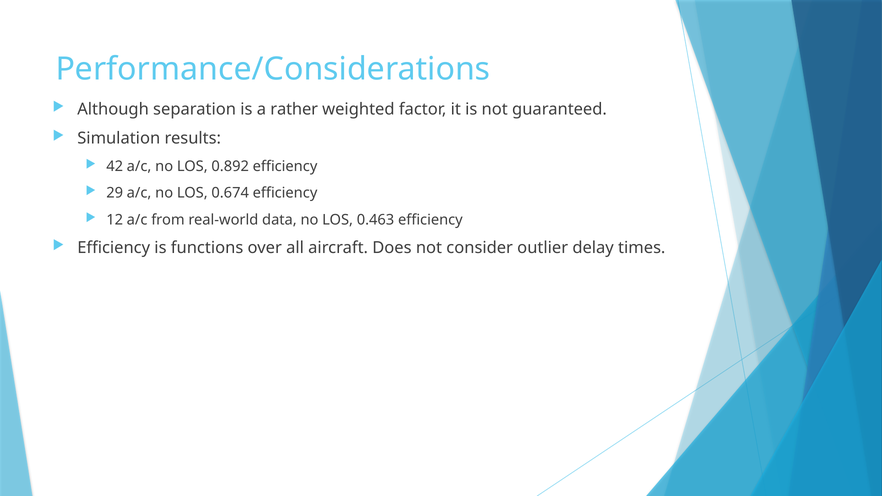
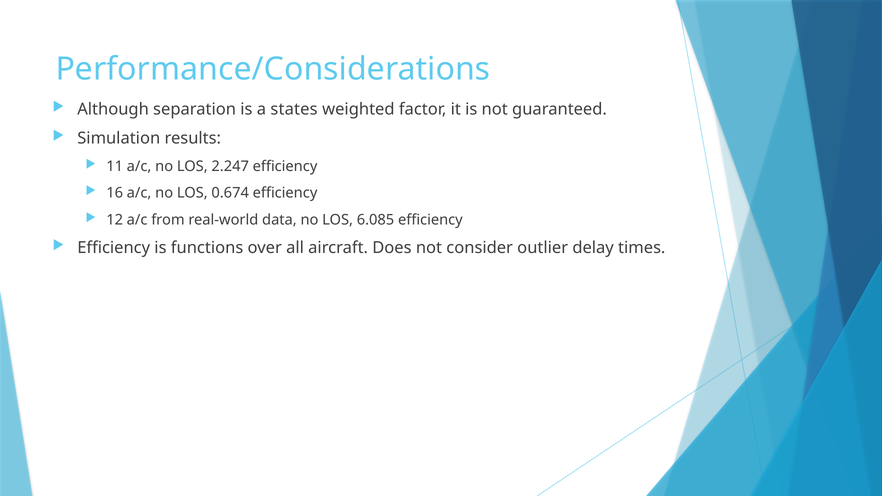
rather: rather -> states (294, 109)
42: 42 -> 11 (115, 166)
0.892: 0.892 -> 2.247 (230, 166)
29: 29 -> 16 (115, 193)
0.463: 0.463 -> 6.085 (376, 220)
